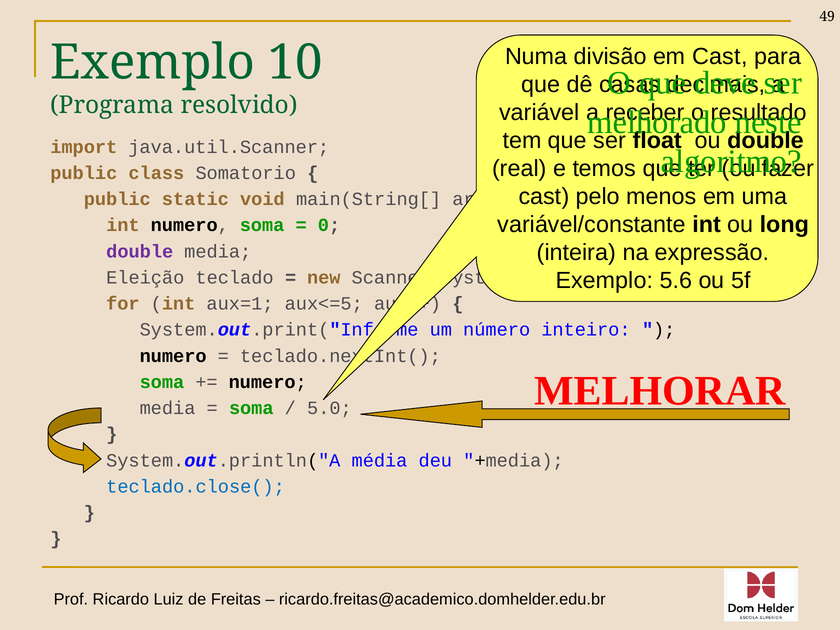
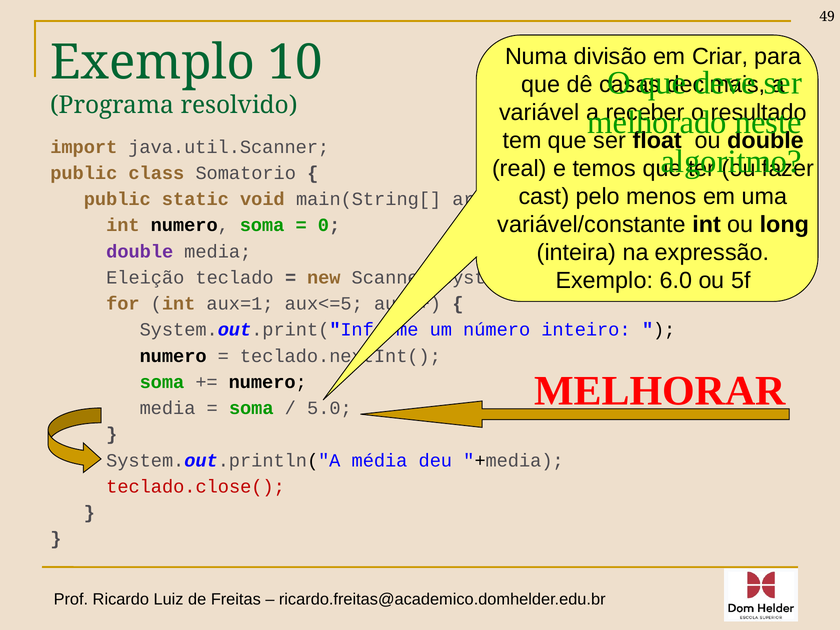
em Cast: Cast -> Criar (720, 57)
5.6: 5.6 -> 6.0 (676, 281)
teclado.close( colour: blue -> red (196, 487)
